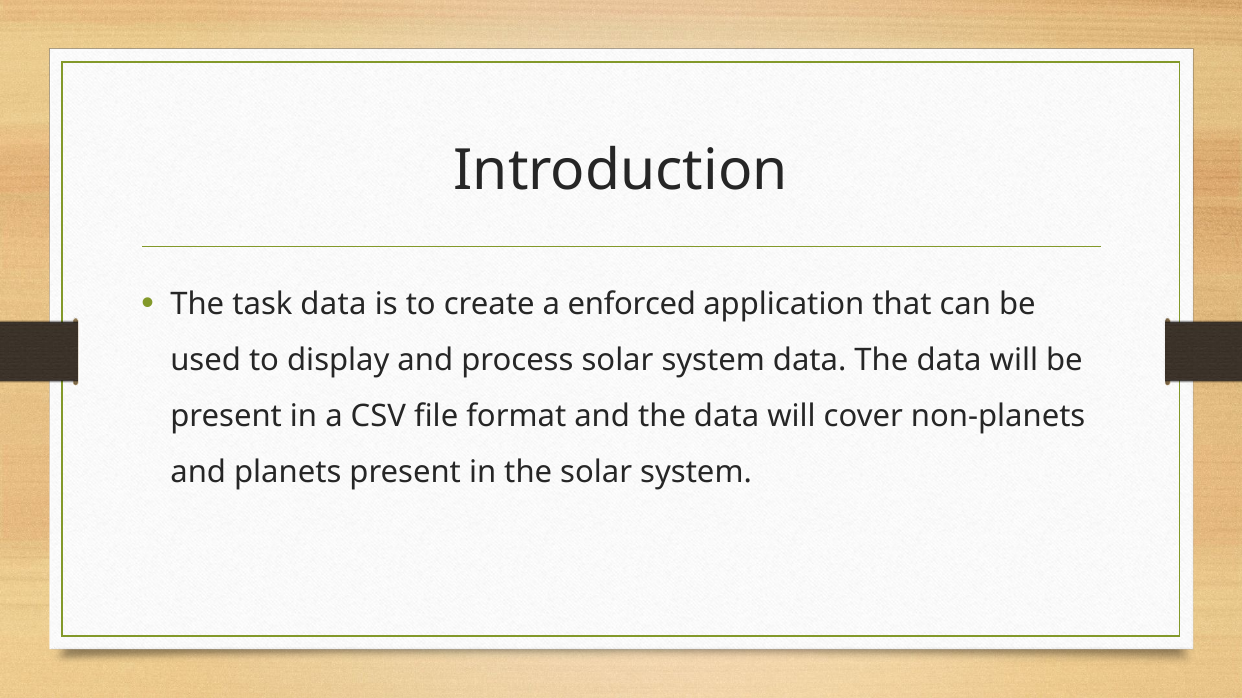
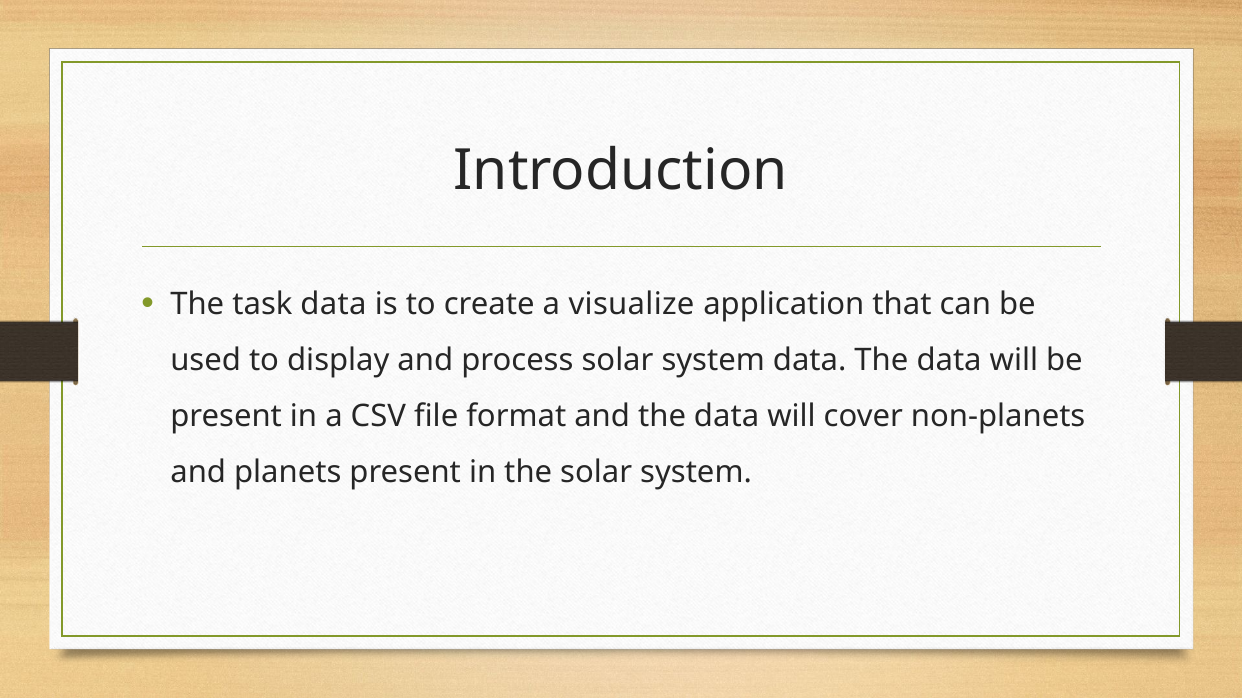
enforced: enforced -> visualize (632, 305)
